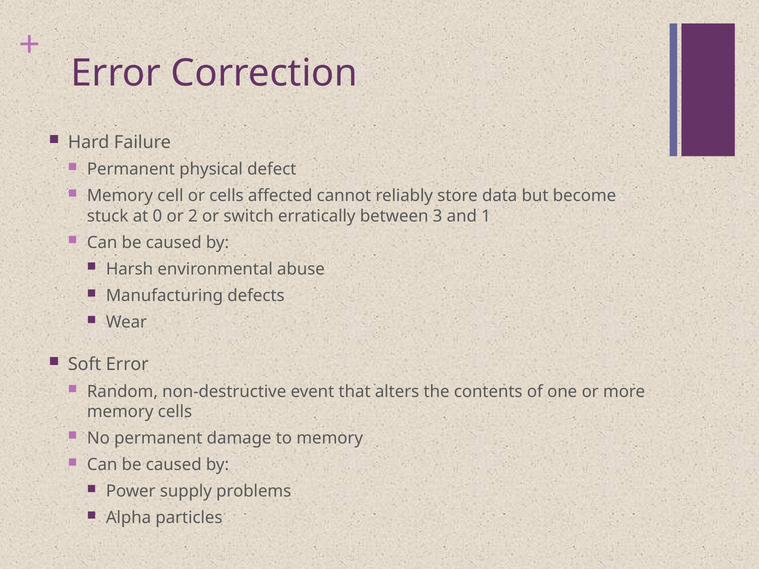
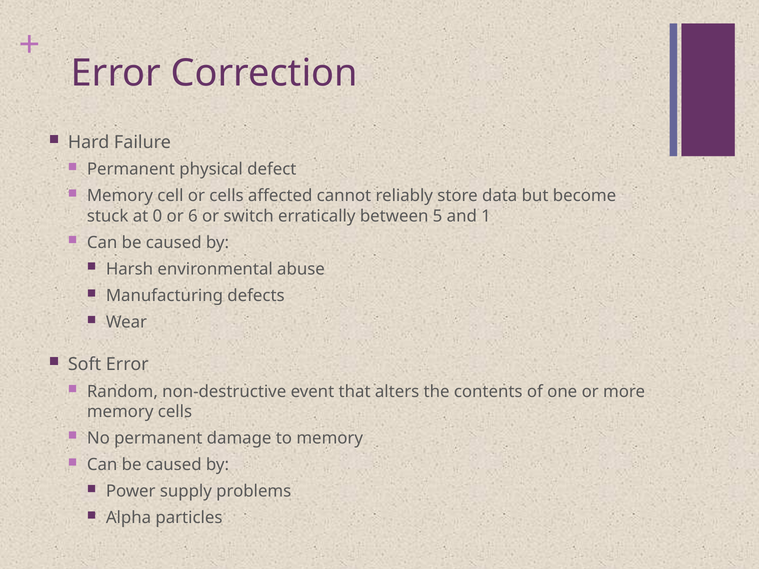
2: 2 -> 6 (193, 216)
3: 3 -> 5 (438, 216)
